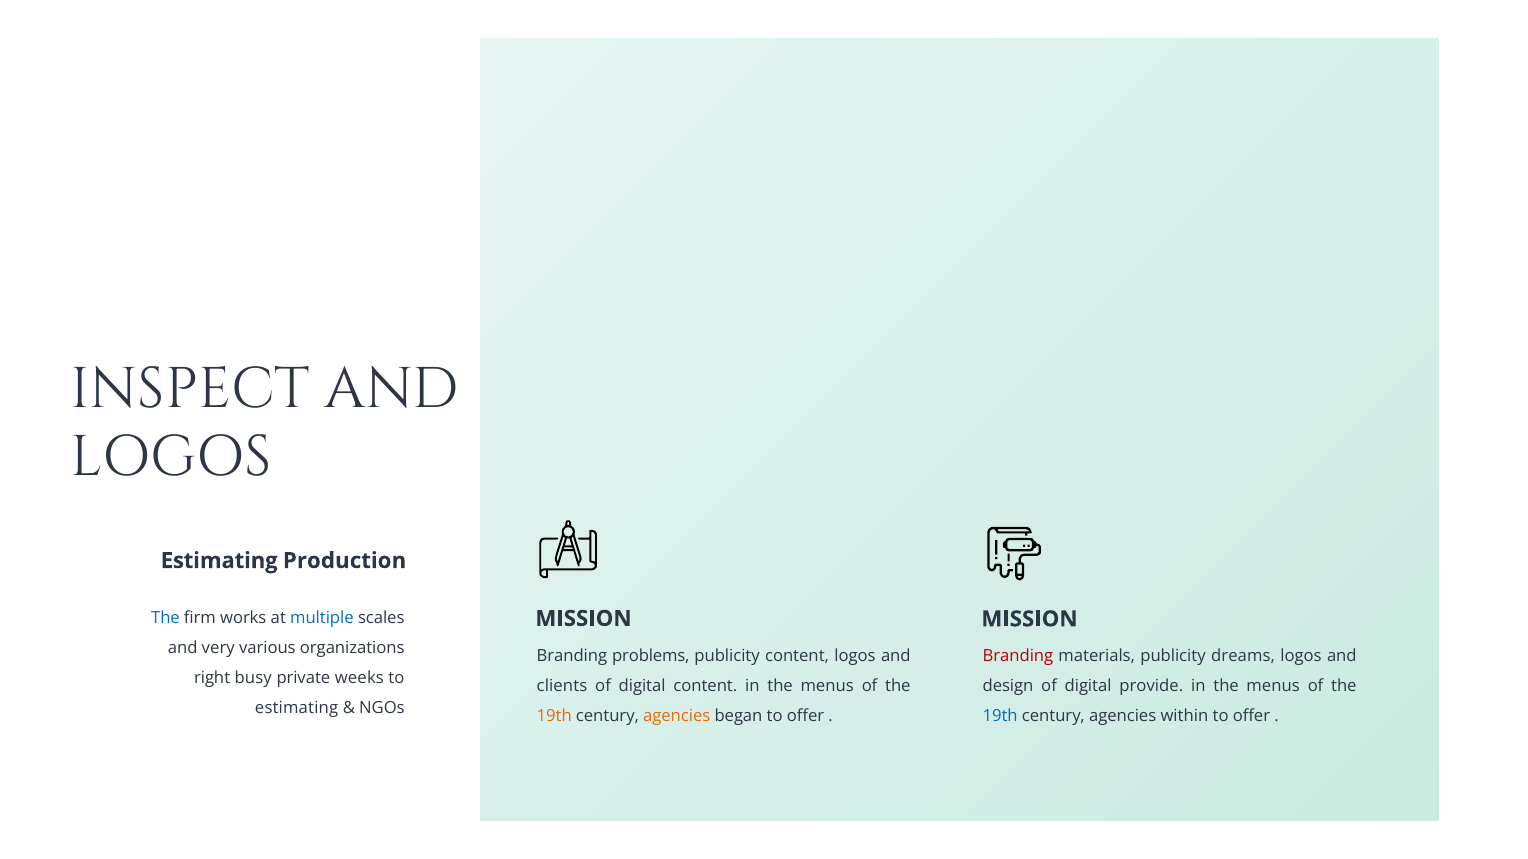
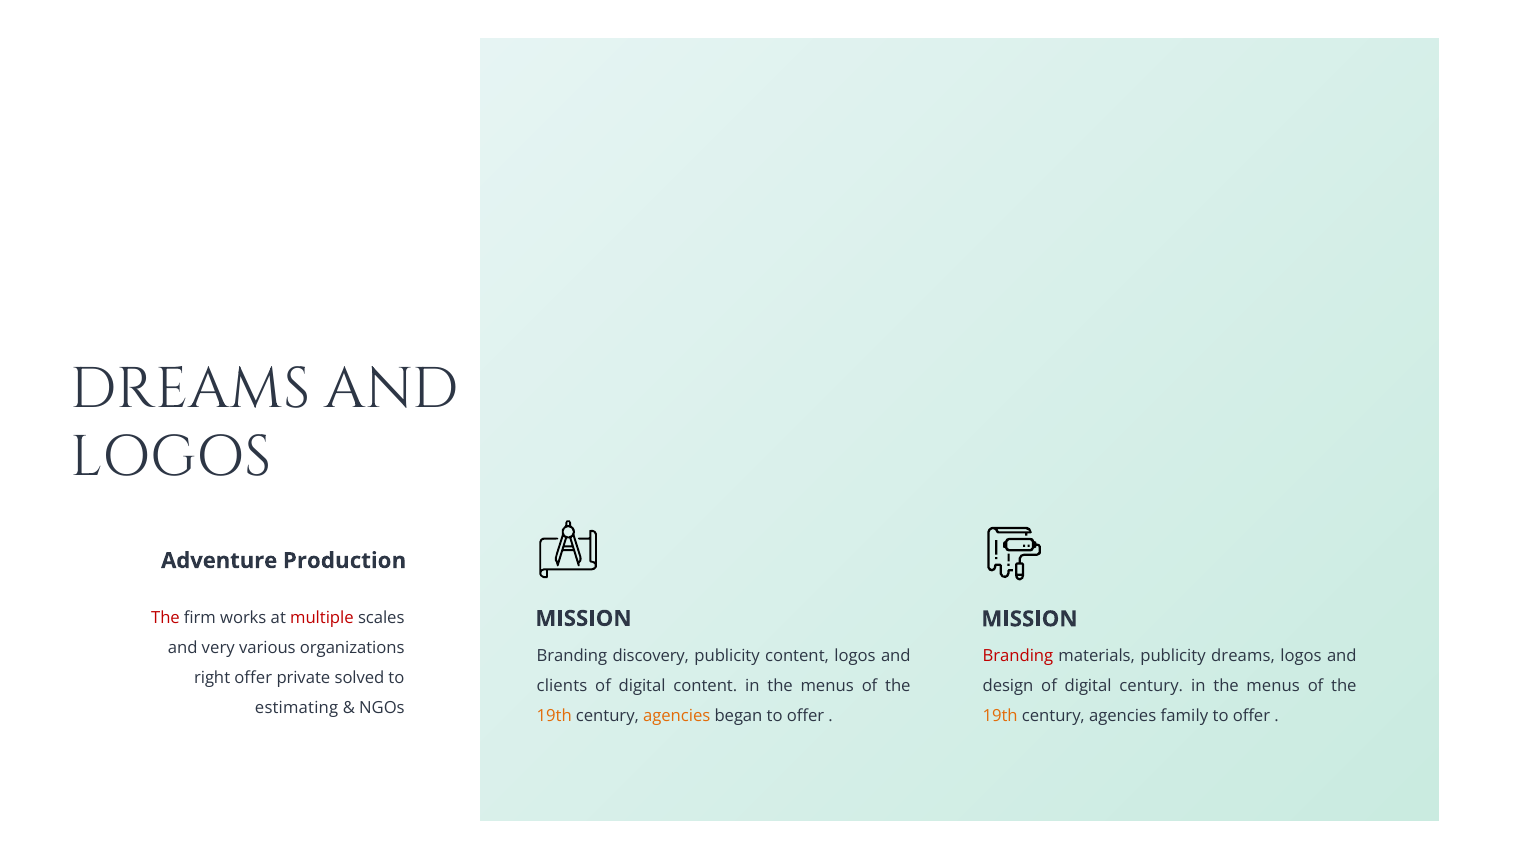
INSPECT: INSPECT -> DREAMS (190, 389)
Estimating: Estimating -> Adventure (219, 561)
The colour: blue -> red (165, 619)
multiple colour: blue -> red (322, 619)
problems: problems -> discovery (651, 657)
right busy: busy -> offer (253, 679)
weeks: weeks -> solved (359, 679)
digital provide: provide -> century (1151, 687)
19th colour: blue -> orange (1000, 717)
within: within -> family (1184, 717)
